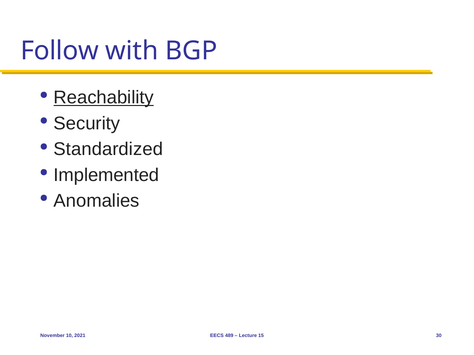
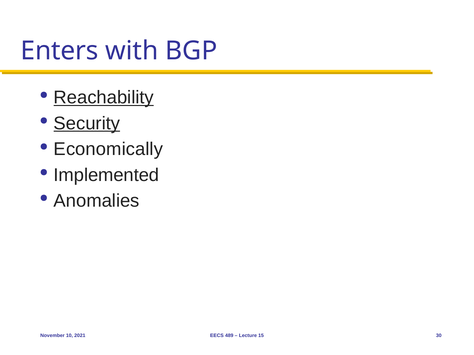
Follow: Follow -> Enters (60, 51)
Security underline: none -> present (87, 124)
Standardized: Standardized -> Economically (108, 149)
